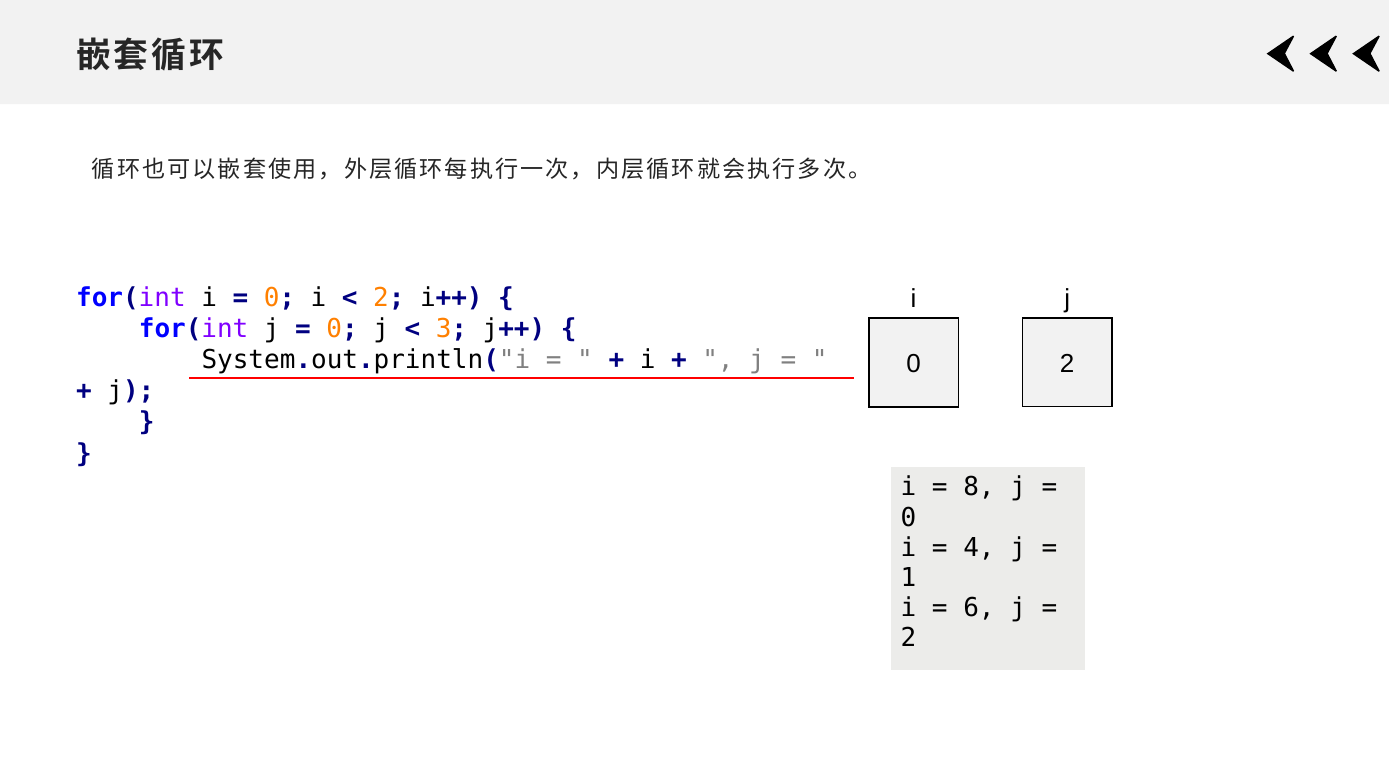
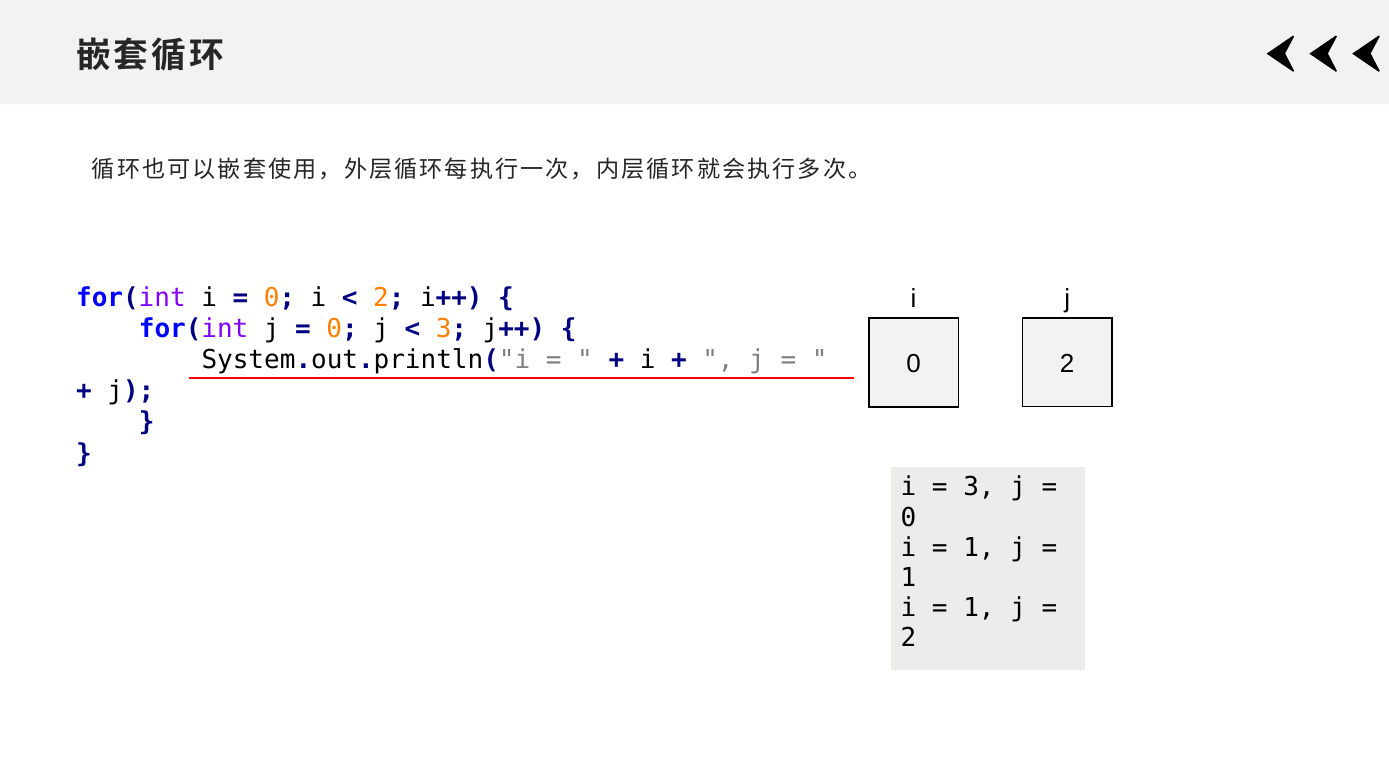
8: 8 -> 3 (979, 487)
4: 4 -> 1 (979, 548)
6: 6 -> 1 (979, 608)
